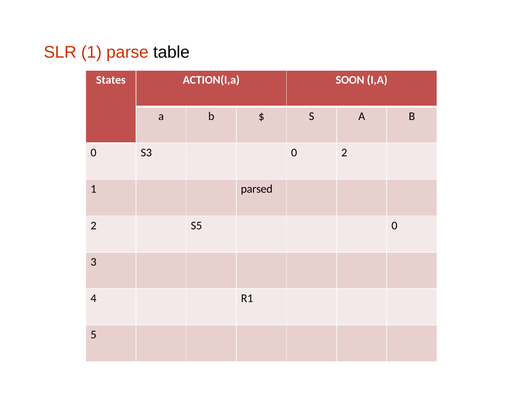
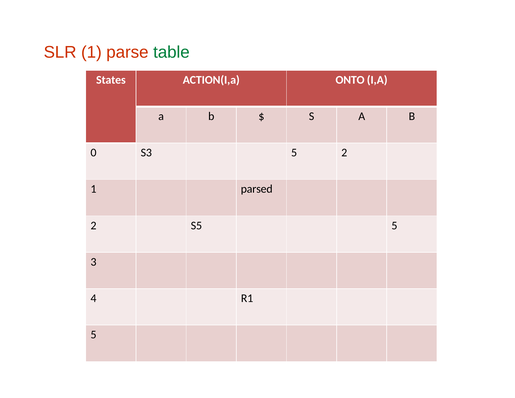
table colour: black -> green (171, 52)
SOON: SOON -> ONTO (350, 80)
S3 0: 0 -> 5 (294, 153)
S5 0: 0 -> 5 (394, 225)
